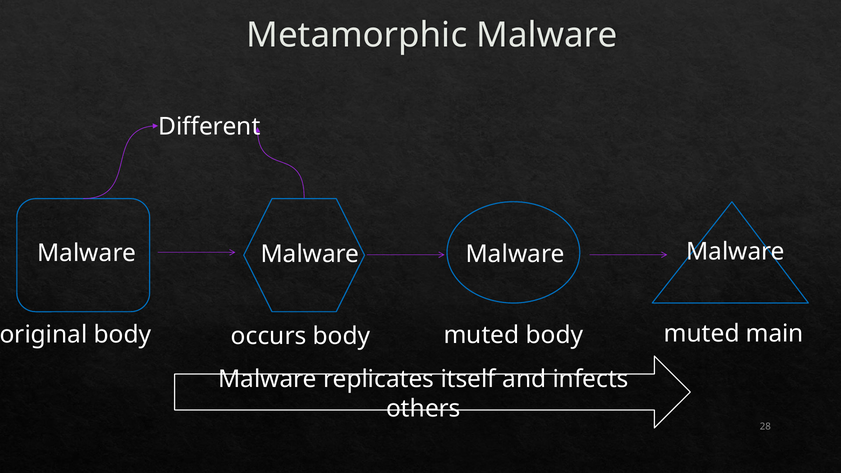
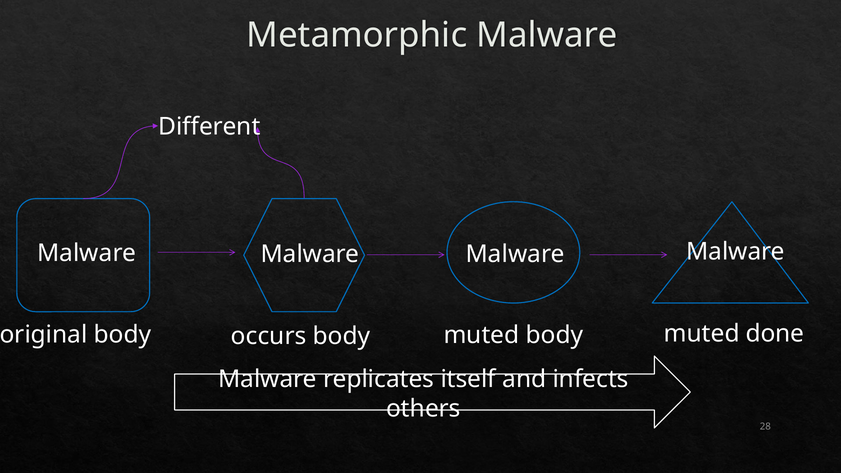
main: main -> done (775, 333)
